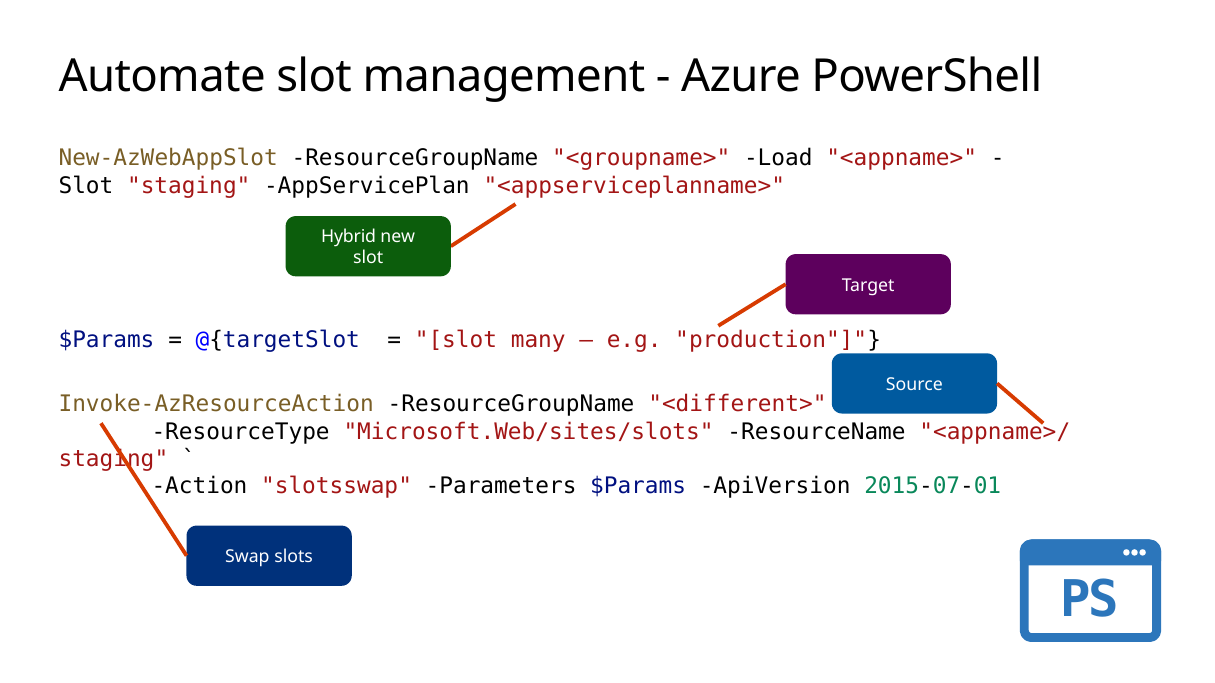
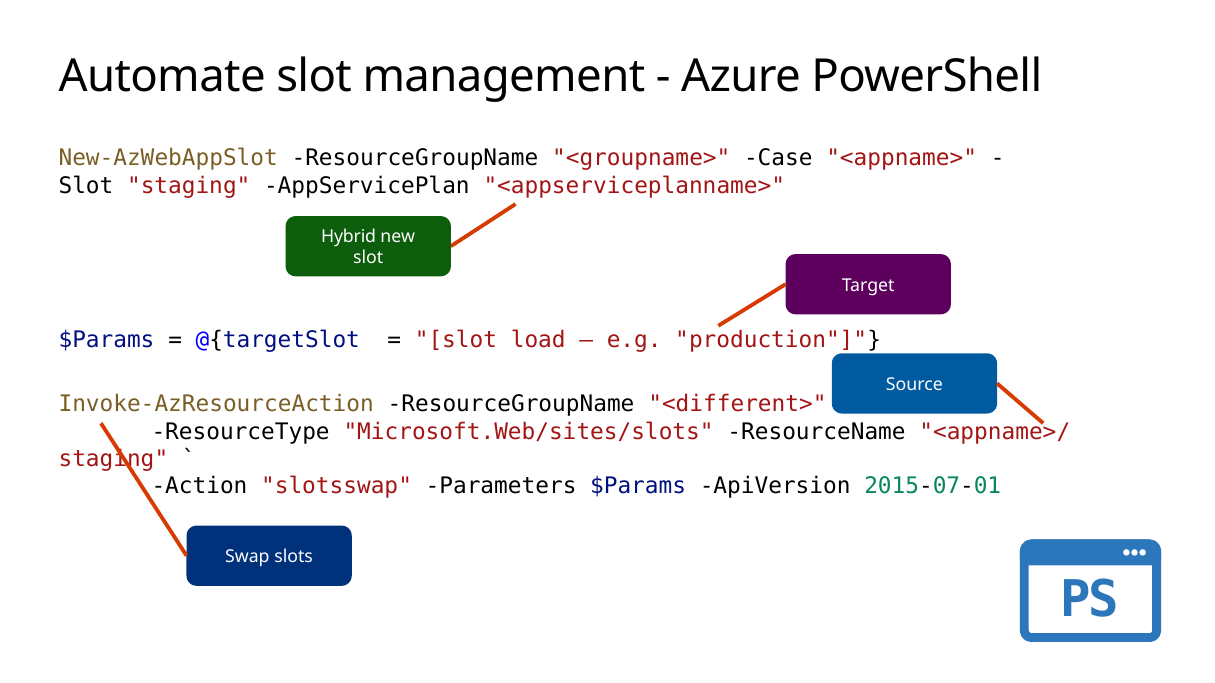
Load: Load -> Case (778, 158)
many: many -> load (538, 341)
